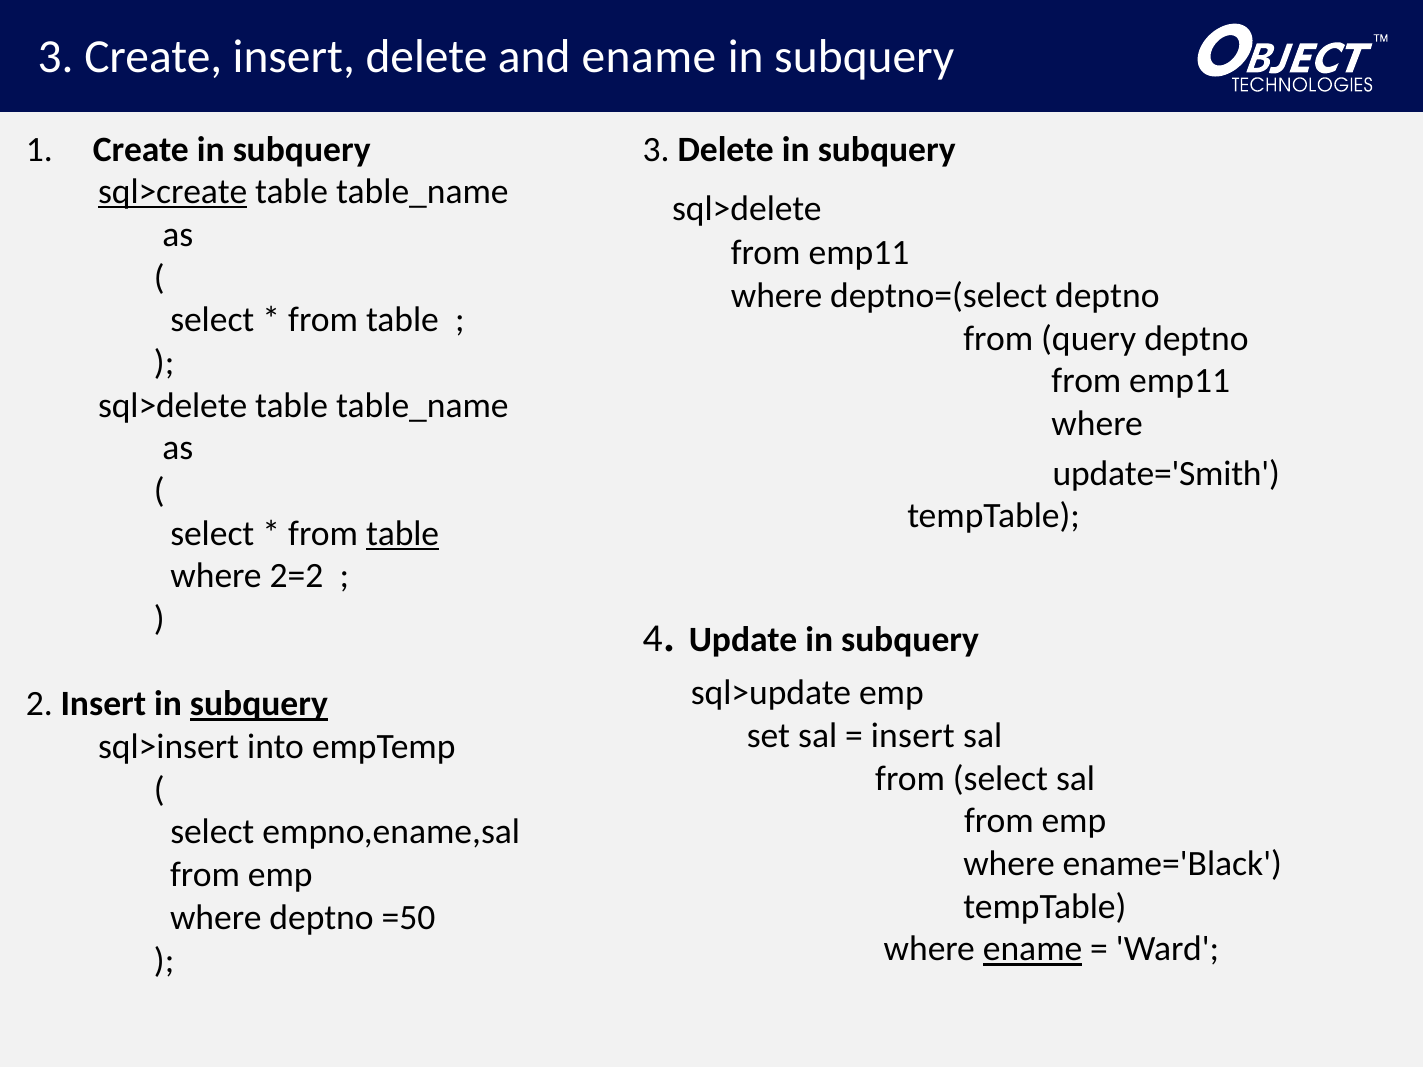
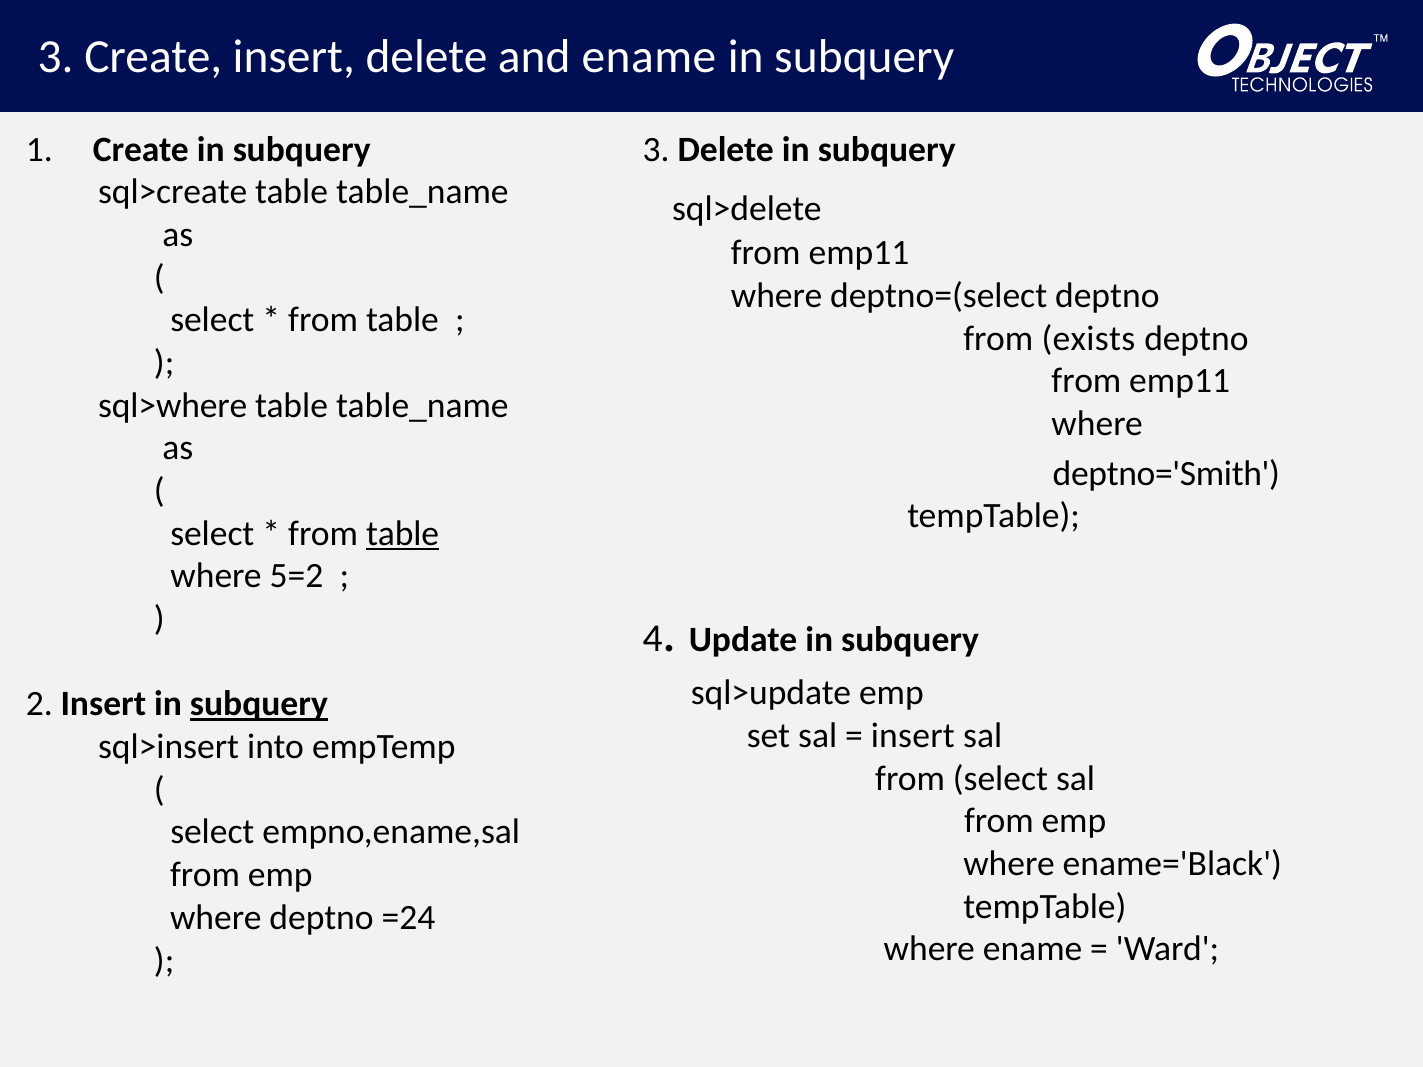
sql>create underline: present -> none (173, 192)
query: query -> exists (1088, 338)
sql>delete: sql>delete -> sql>where (173, 406)
update='Smith: update='Smith -> deptno='Smith (1166, 474)
2=2: 2=2 -> 5=2 (297, 576)
=50: =50 -> =24 (408, 918)
ename underline: present -> none (1033, 949)
